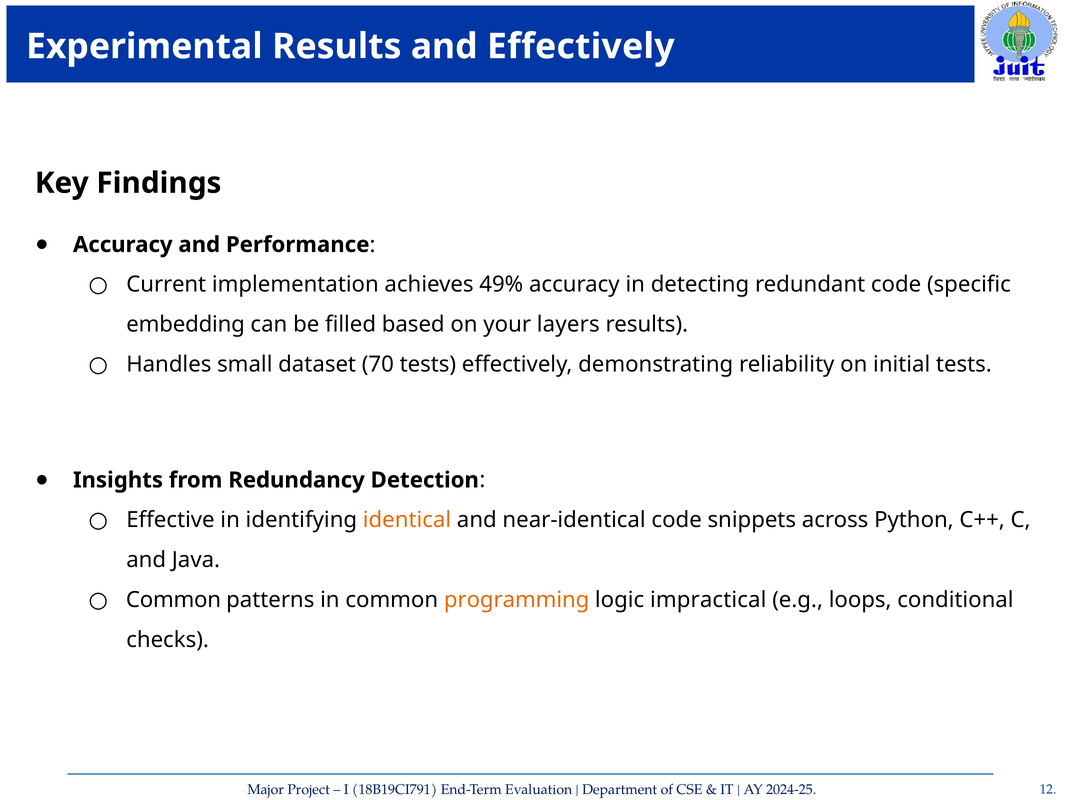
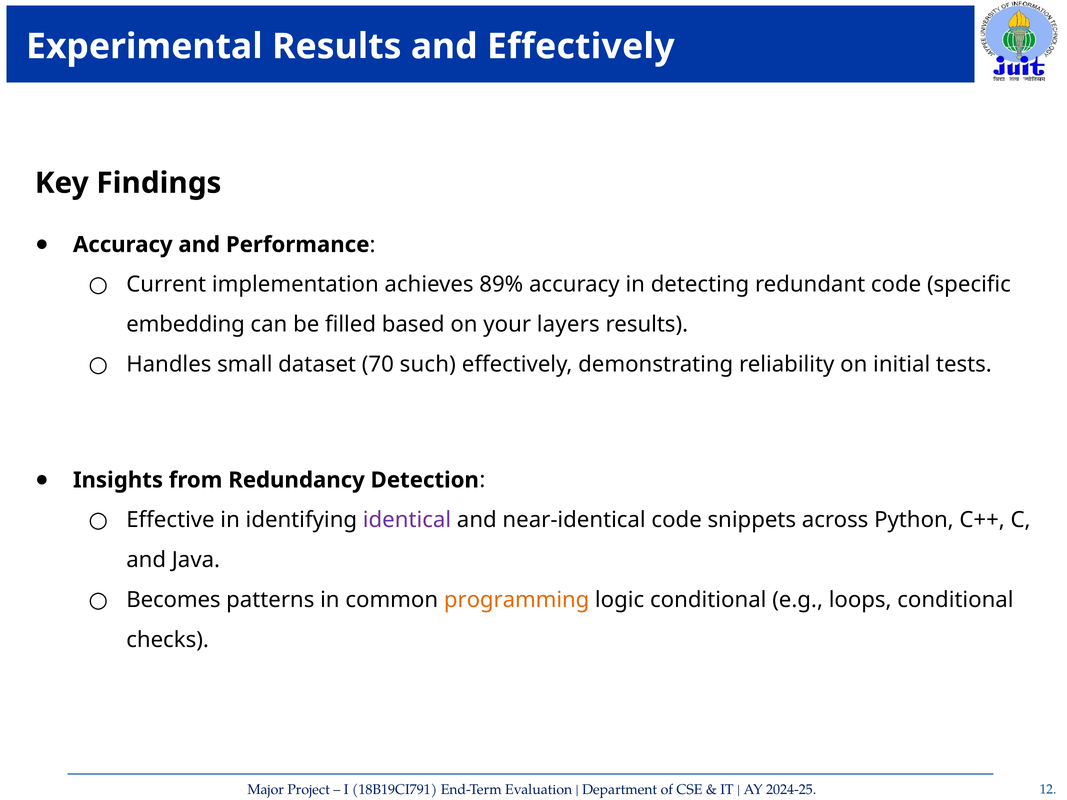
49%: 49% -> 89% (501, 285)
70 tests: tests -> such (428, 365)
identical colour: orange -> purple (407, 520)
Common: Common -> Becomes (173, 600)
logic impractical: impractical -> conditional (708, 600)
